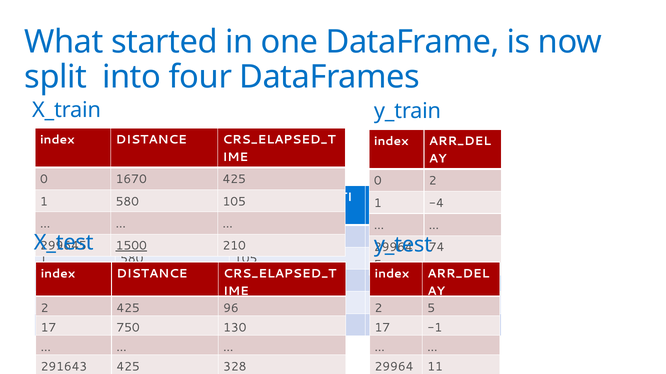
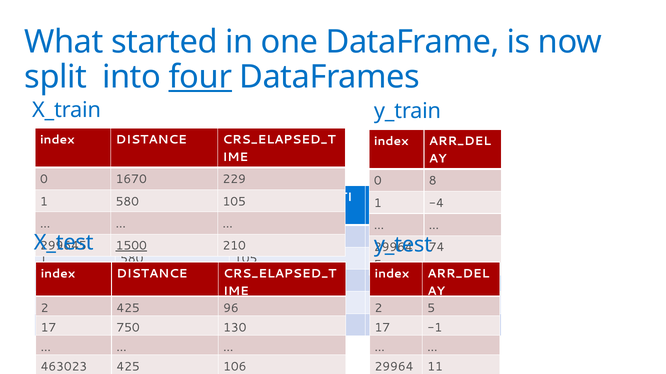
four underline: none -> present (200, 77)
1670 425: 425 -> 229 (234, 180)
0 2: 2 -> 8 (433, 181)
291643: 291643 -> 463023 (64, 367)
328: 328 -> 106 (235, 367)
